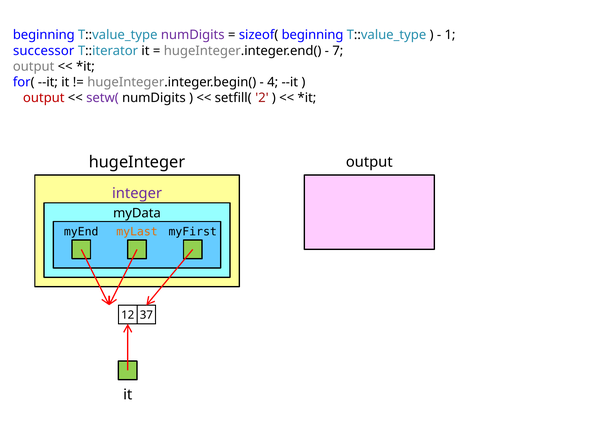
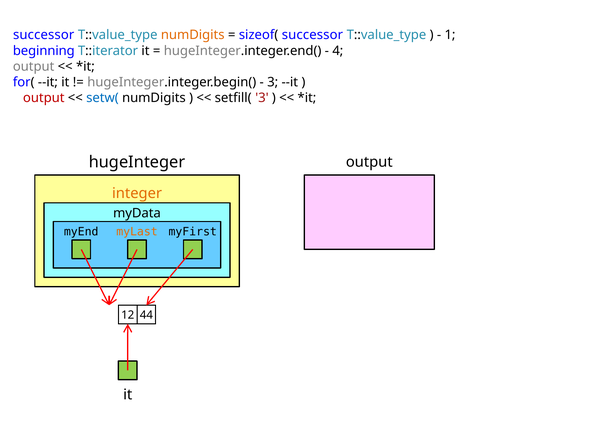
beginning: beginning -> successor (44, 35)
numDigits colour: purple -> orange (193, 35)
sizeof( beginning: beginning -> successor (312, 35)
successor: successor -> beginning (44, 51)
7: 7 -> 4 (338, 51)
4: 4 -> 3 (273, 82)
setw( colour: purple -> blue (102, 98)
setfill( 2: 2 -> 3 (262, 98)
integer colour: purple -> orange (137, 193)
37: 37 -> 44 (146, 315)
